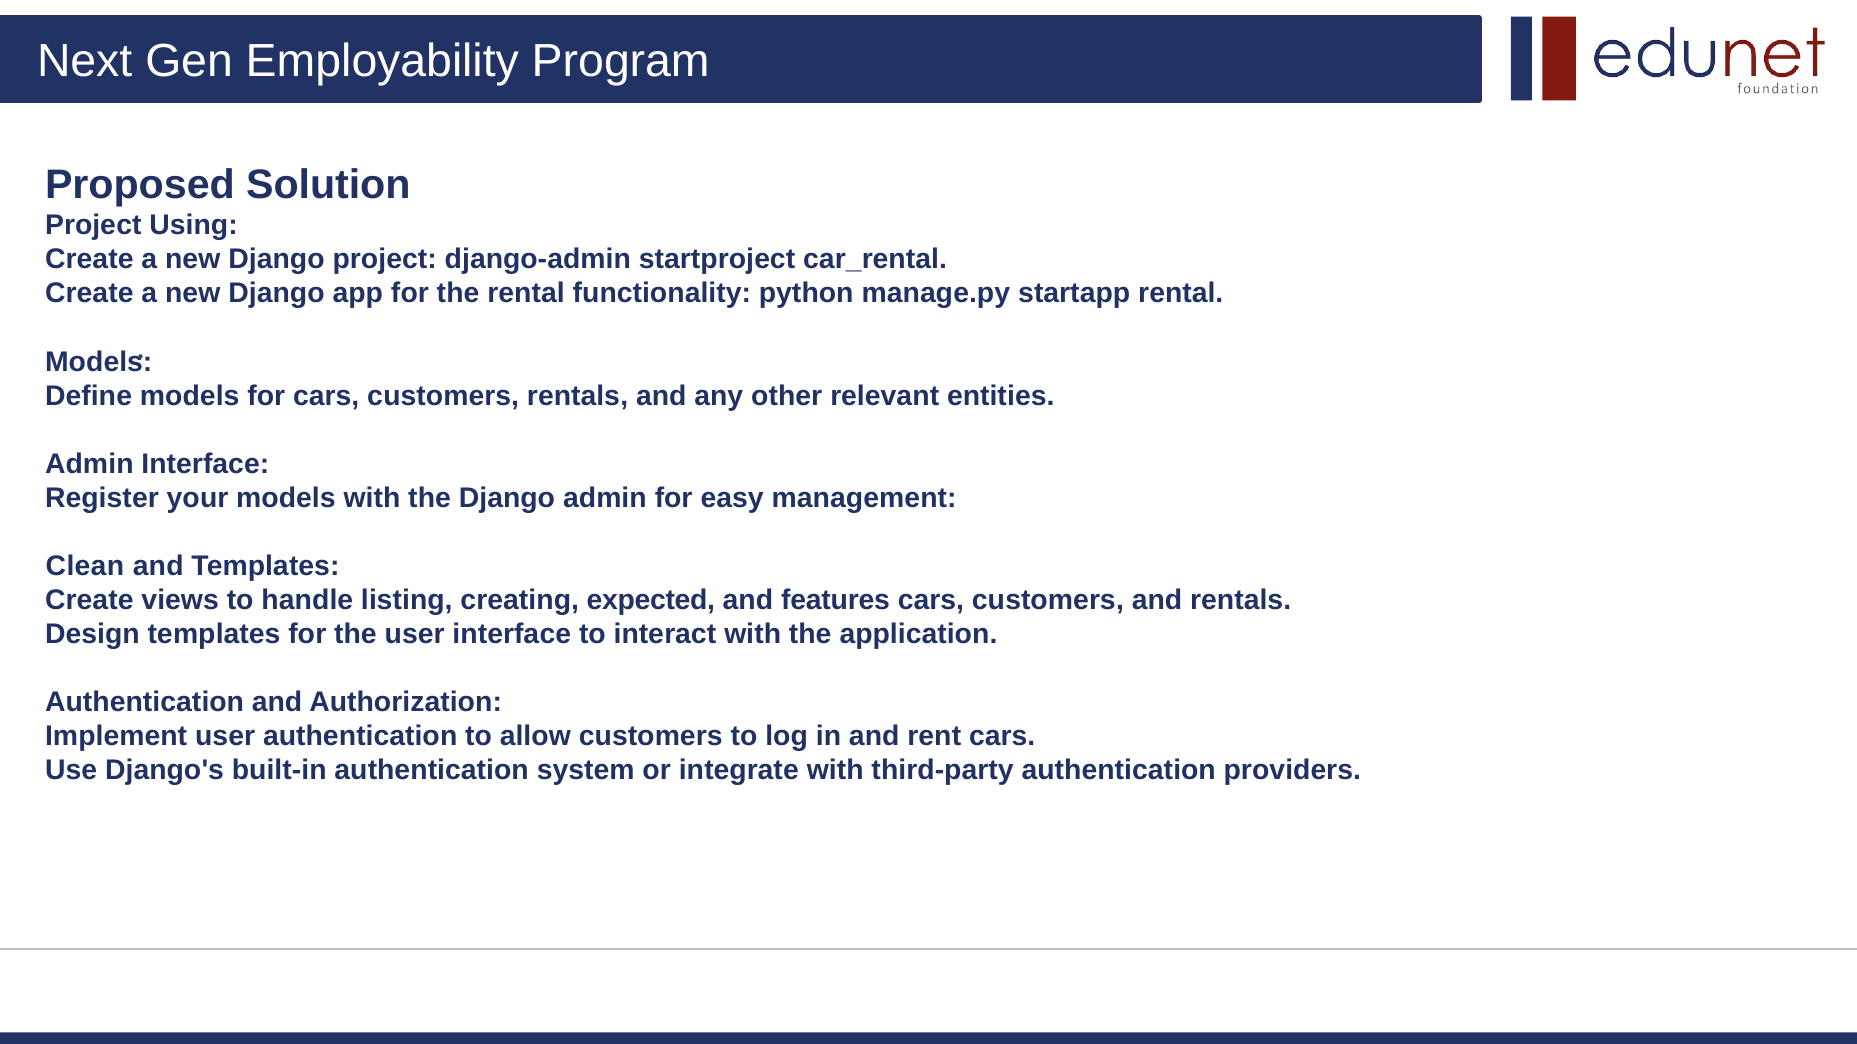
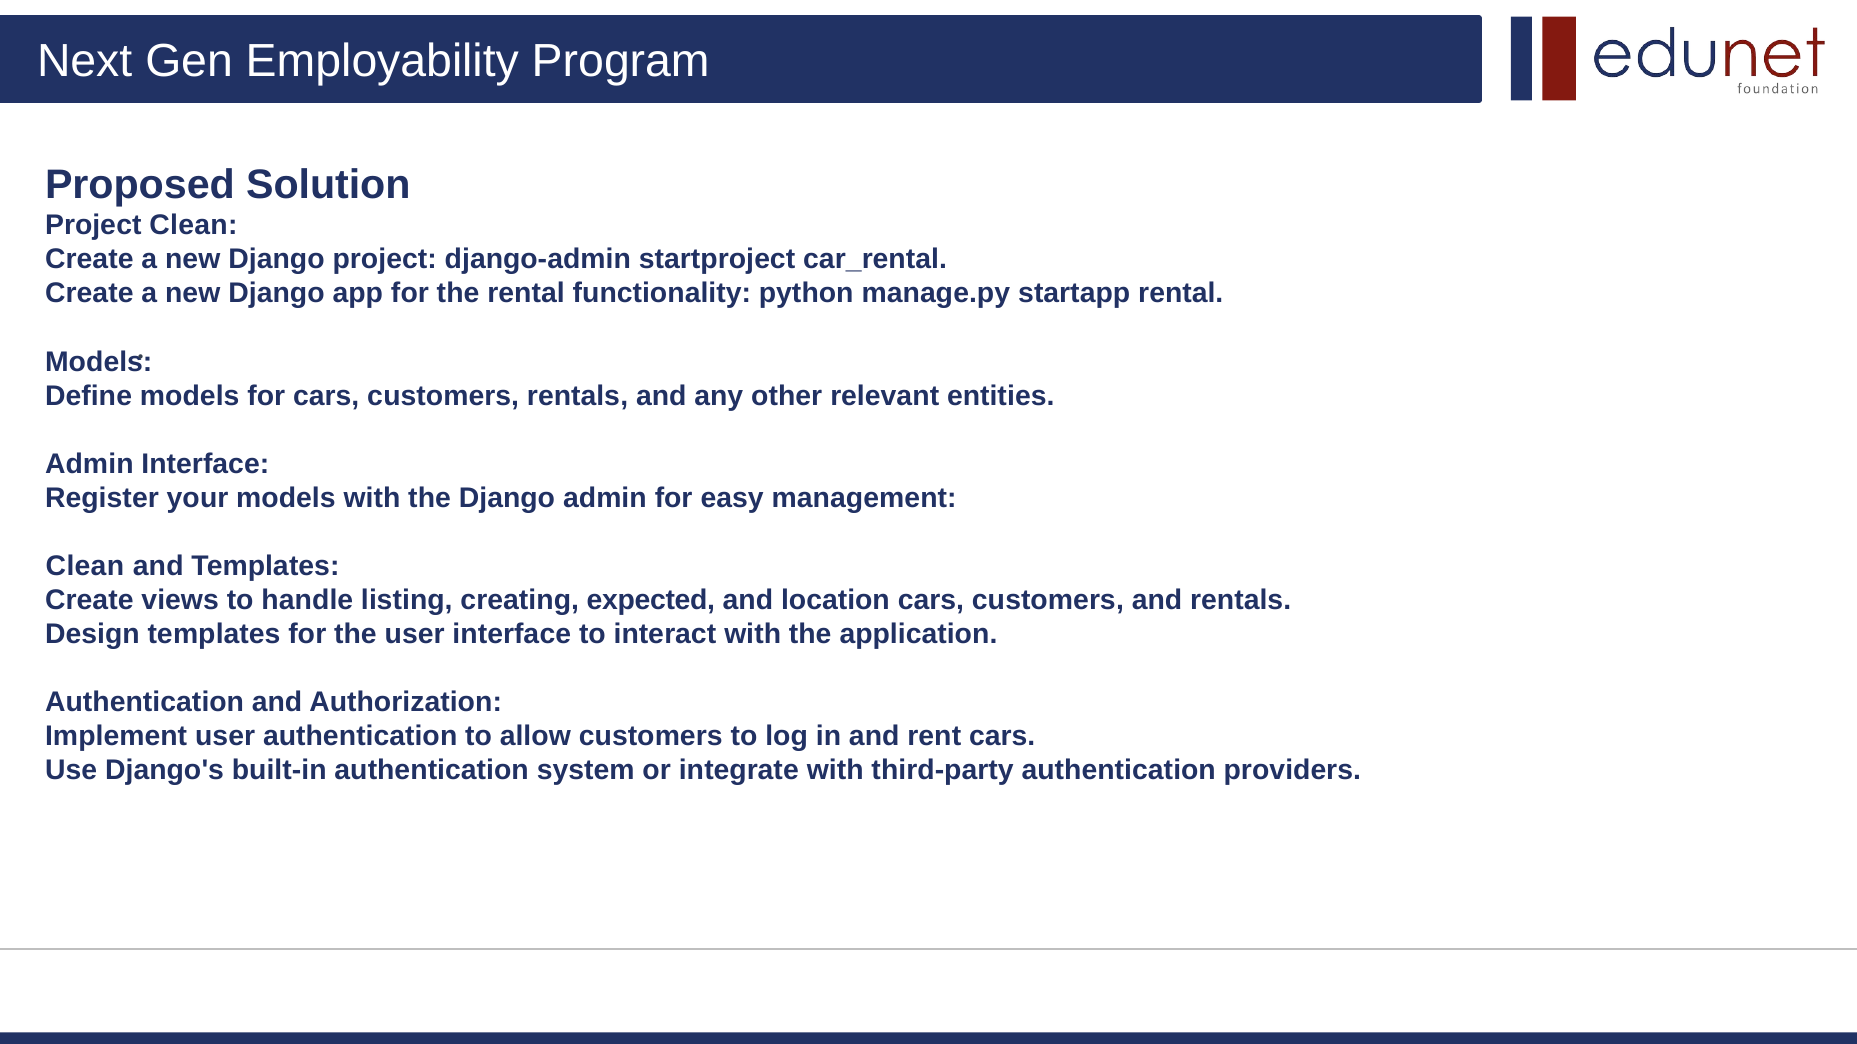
Project Using: Using -> Clean (193, 226)
features: features -> location (835, 600)
